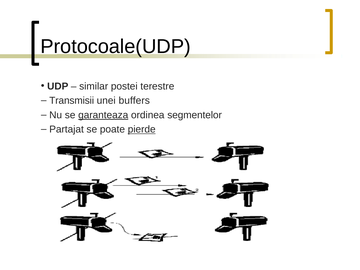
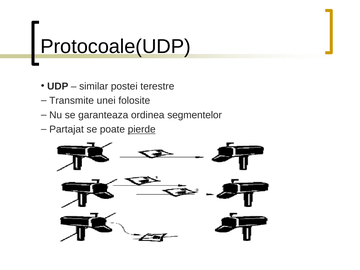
Transmisii: Transmisii -> Transmite (72, 101)
buffers: buffers -> folosite (134, 101)
garanteaza underline: present -> none (103, 115)
